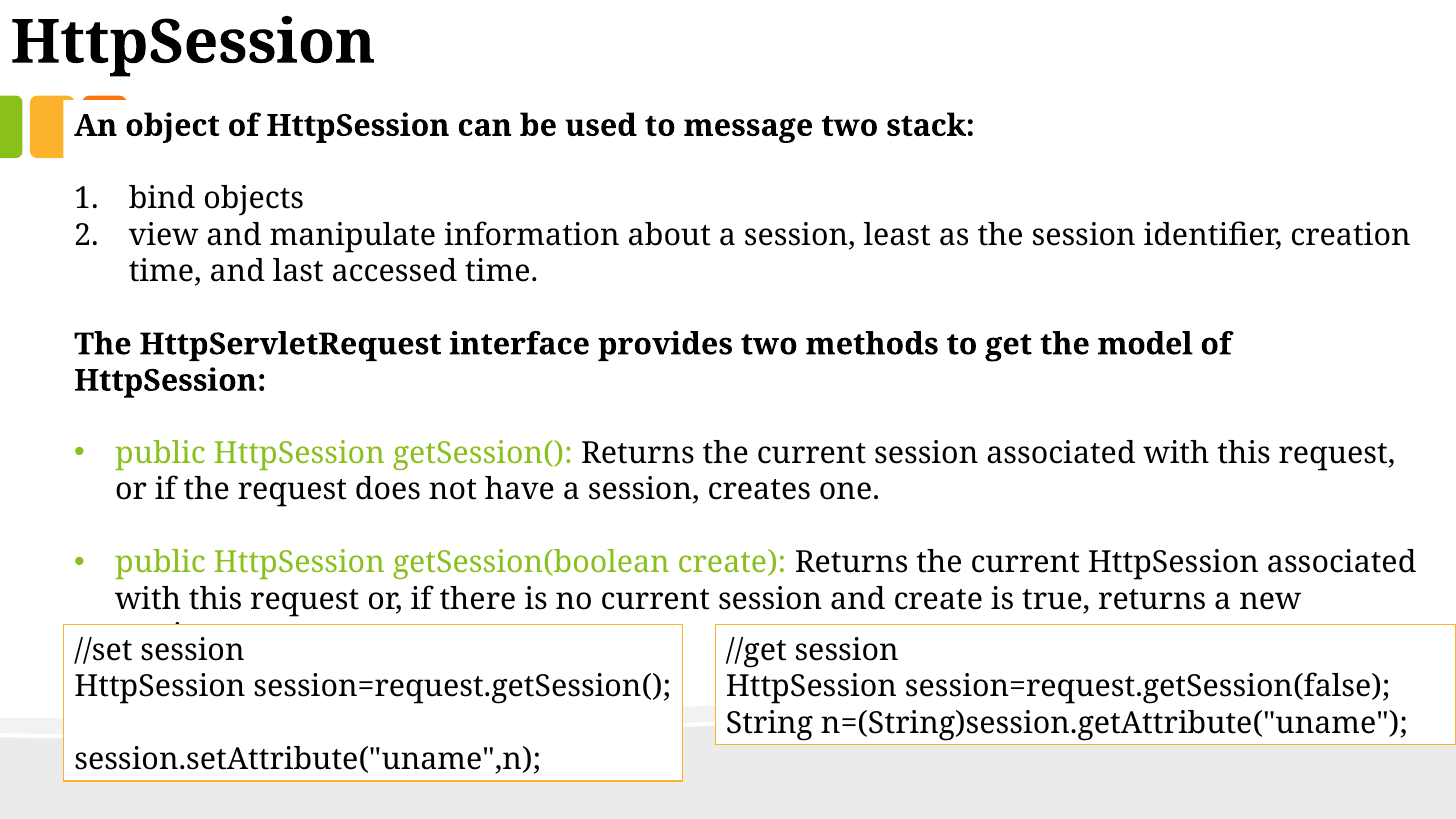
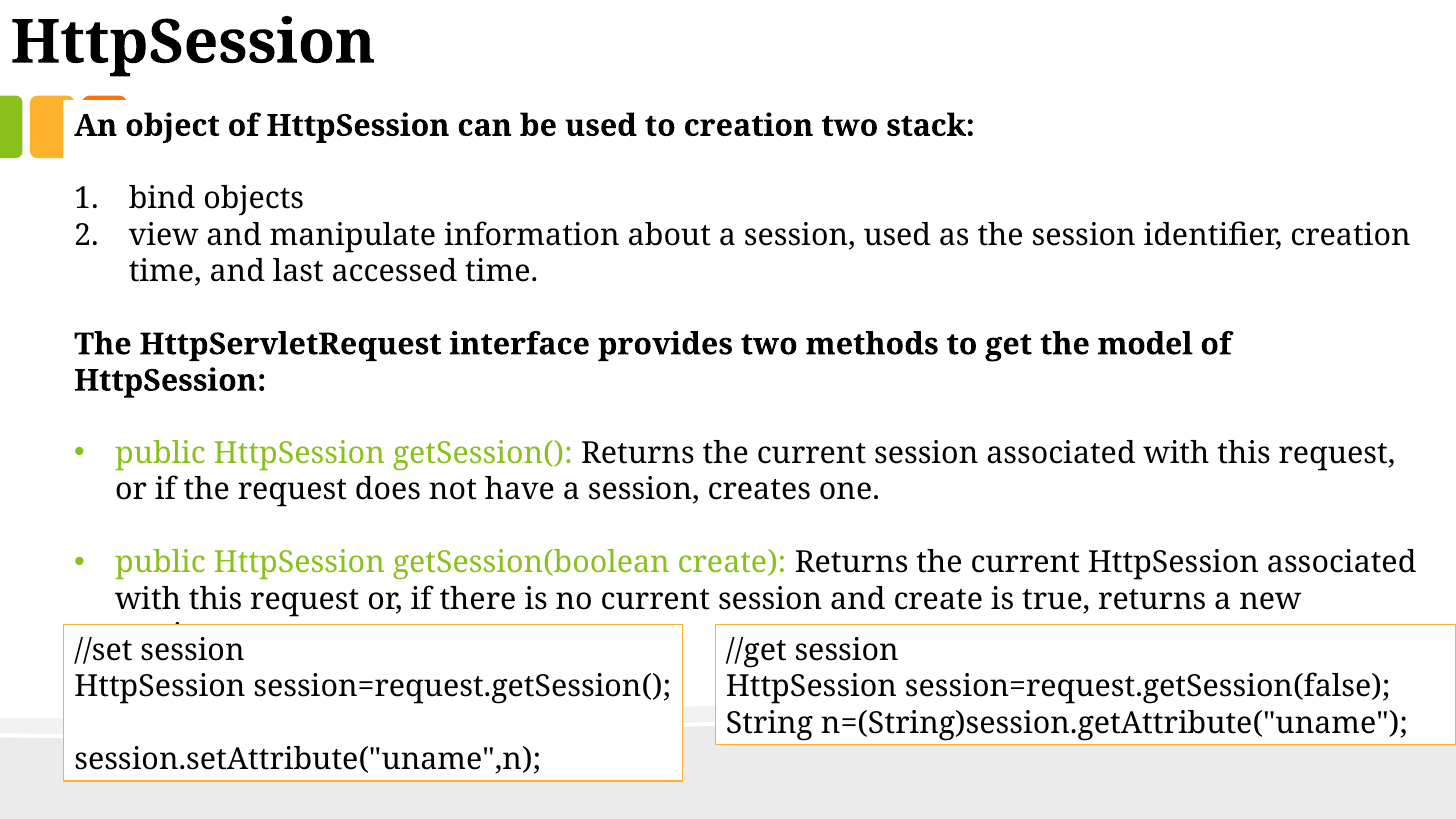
to message: message -> creation (749, 126)
session least: least -> used (897, 235)
